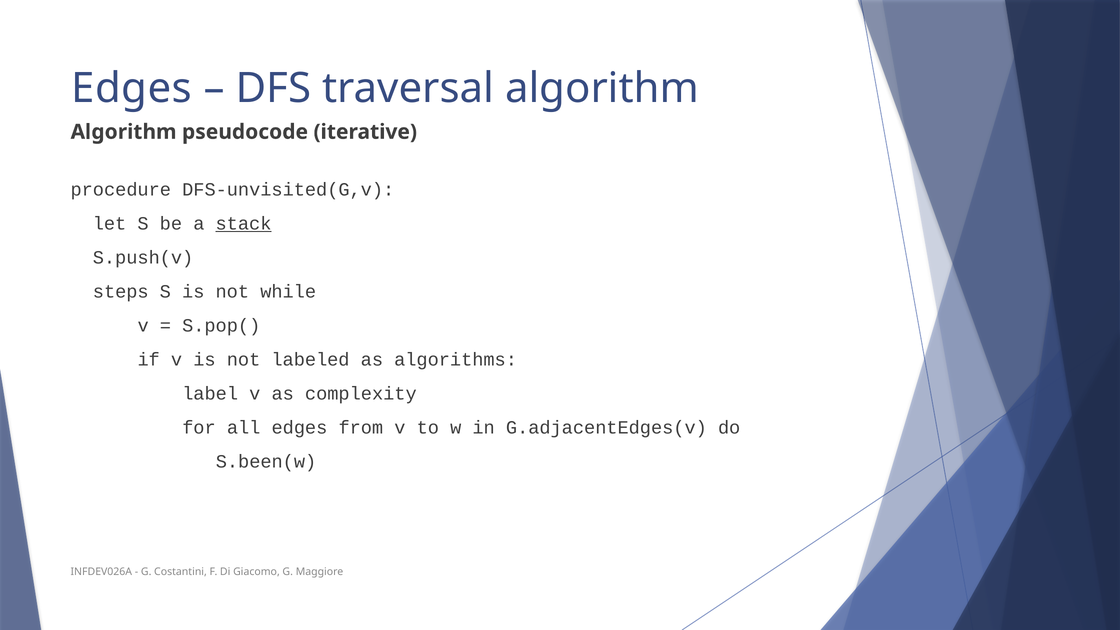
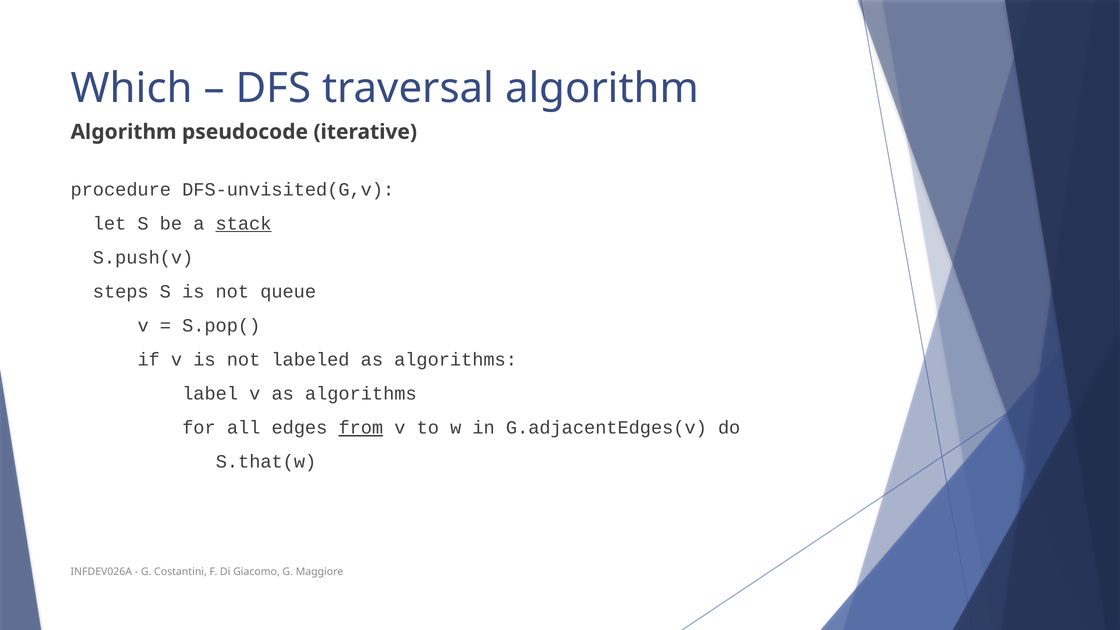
Edges: Edges -> Which (132, 88)
while: while -> queue (288, 292)
v as complexity: complexity -> algorithms (361, 394)
from underline: none -> present (361, 428)
S.been(w: S.been(w -> S.that(w (266, 462)
